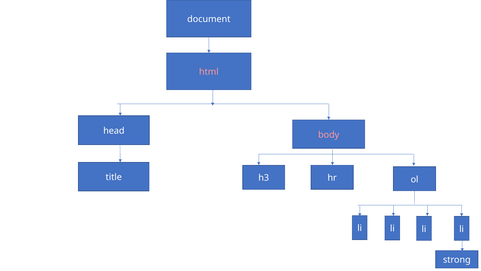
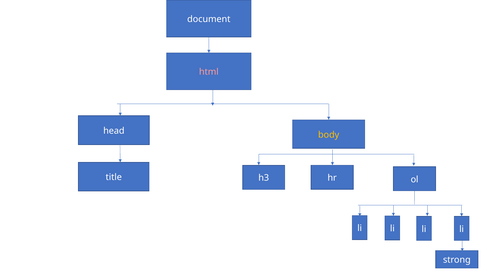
body colour: pink -> yellow (329, 135)
